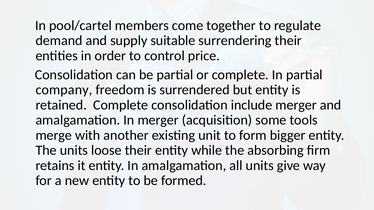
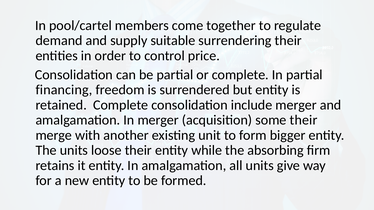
company: company -> financing (64, 90)
some tools: tools -> their (304, 120)
